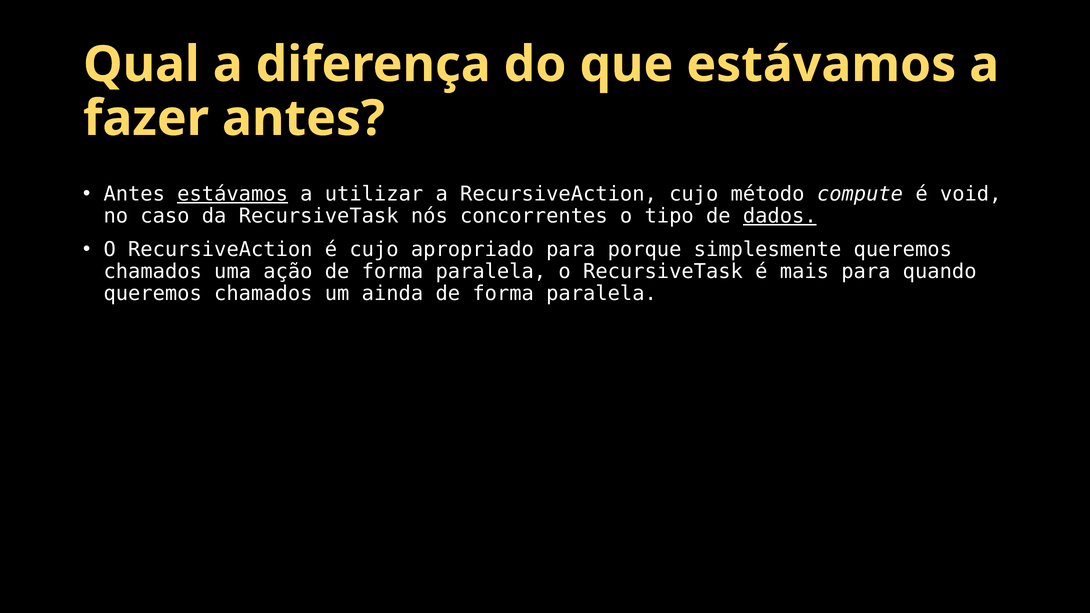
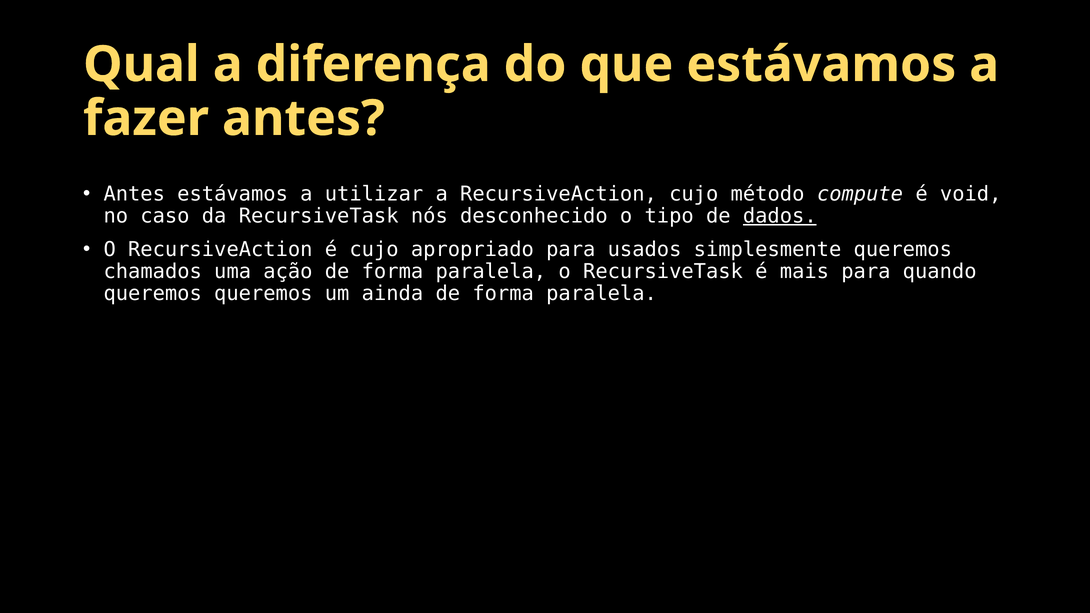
estávamos underline: present -> none (233, 194)
concorrentes: concorrentes -> desconhecido (534, 216)
porque: porque -> usados (645, 249)
chamados: chamados -> queremos (263, 294)
